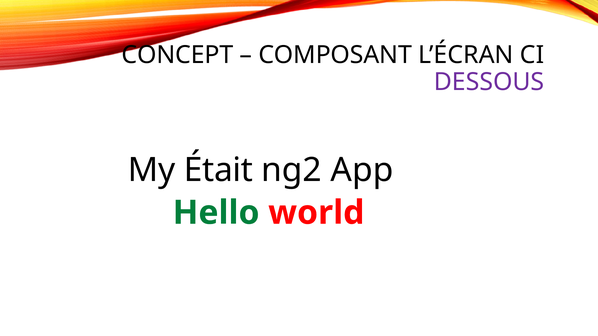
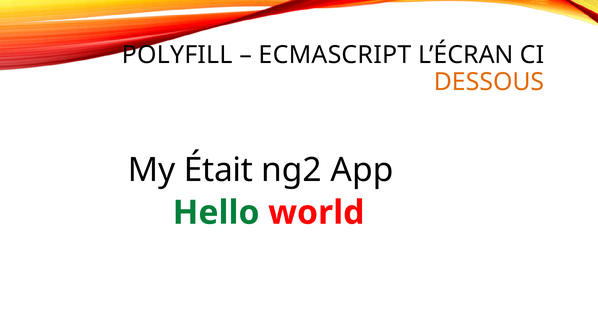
CONCEPT: CONCEPT -> POLYFILL (177, 55)
COMPOSANT: COMPOSANT -> ECMASCRIPT (335, 55)
DESSOUS colour: purple -> orange (489, 82)
